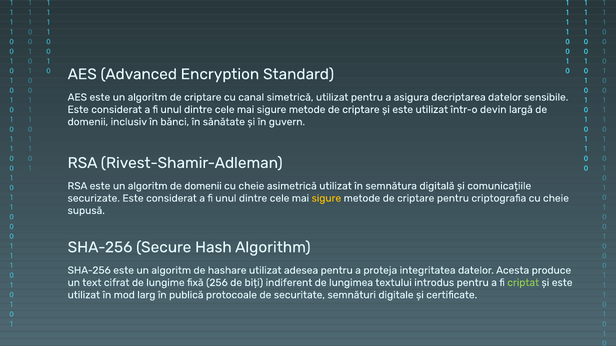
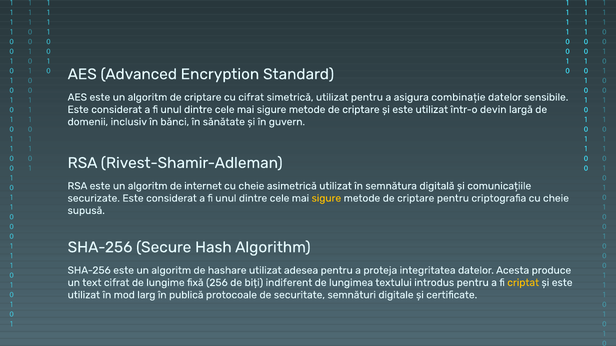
cu canal: canal -> cifrat (251, 97)
decriptarea: decriptarea -> combinație (458, 97)
algoritm de domenii: domenii -> internet (203, 186)
criptat colour: light green -> yellow (523, 283)
